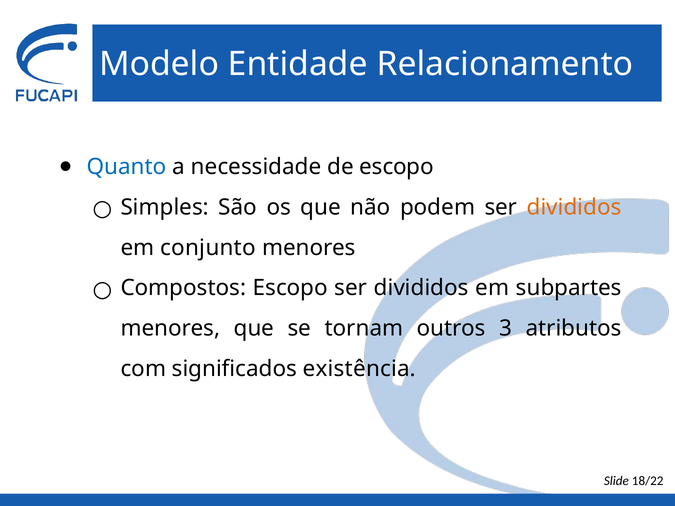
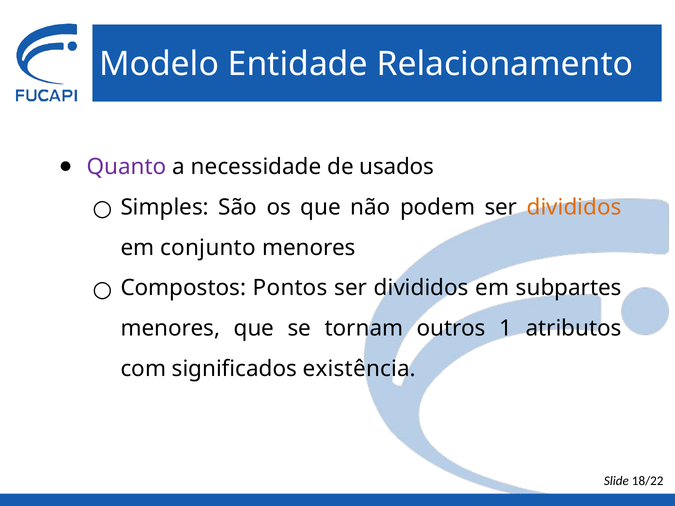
Quanto colour: blue -> purple (127, 167)
de escopo: escopo -> usados (397, 167)
Compostos Escopo: Escopo -> Pontos (290, 288)
3: 3 -> 1 (506, 329)
